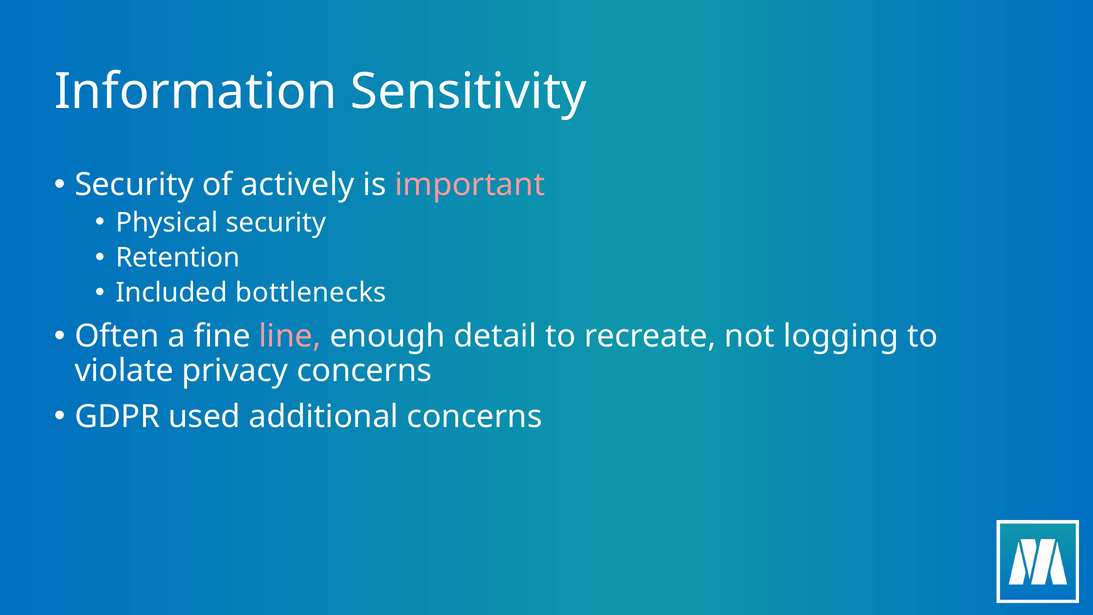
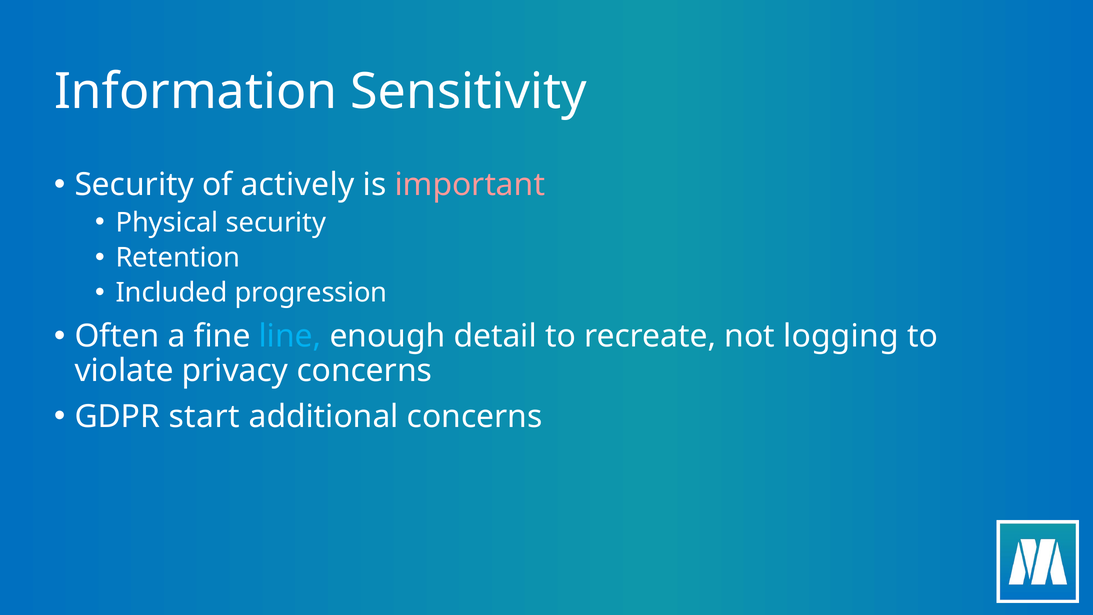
bottlenecks: bottlenecks -> progression (311, 293)
line colour: pink -> light blue (290, 336)
used: used -> start (204, 416)
